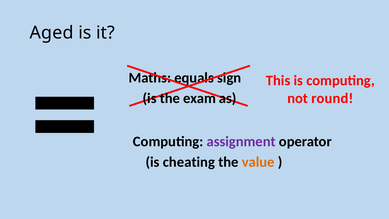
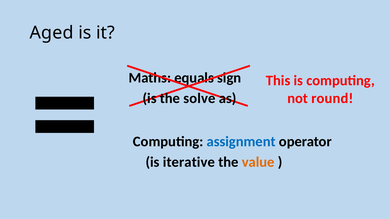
exam: exam -> solve (199, 98)
assignment colour: purple -> blue (241, 141)
cheating: cheating -> iterative (189, 162)
